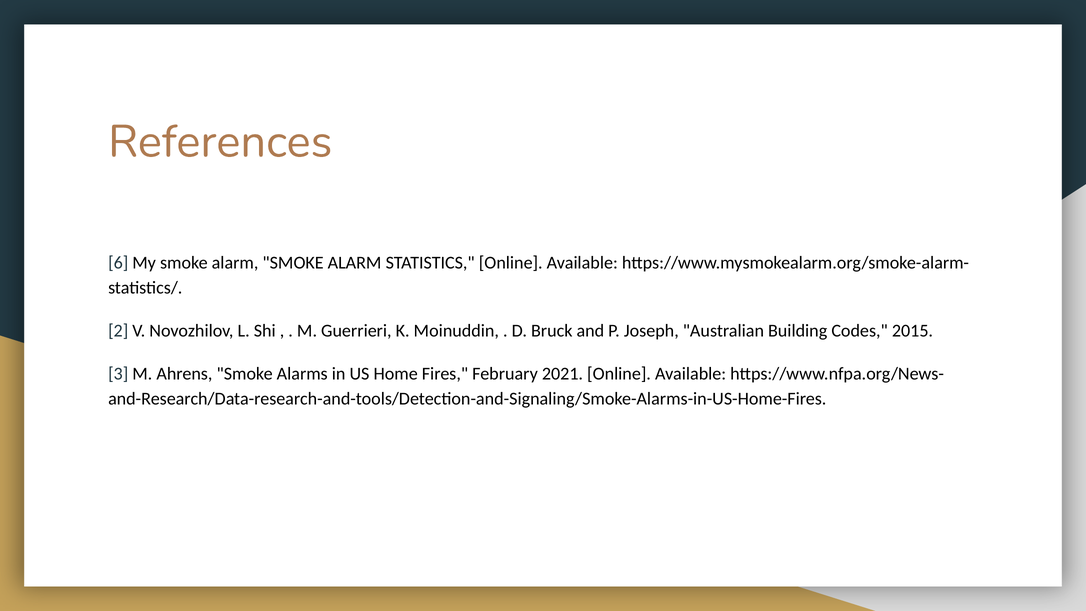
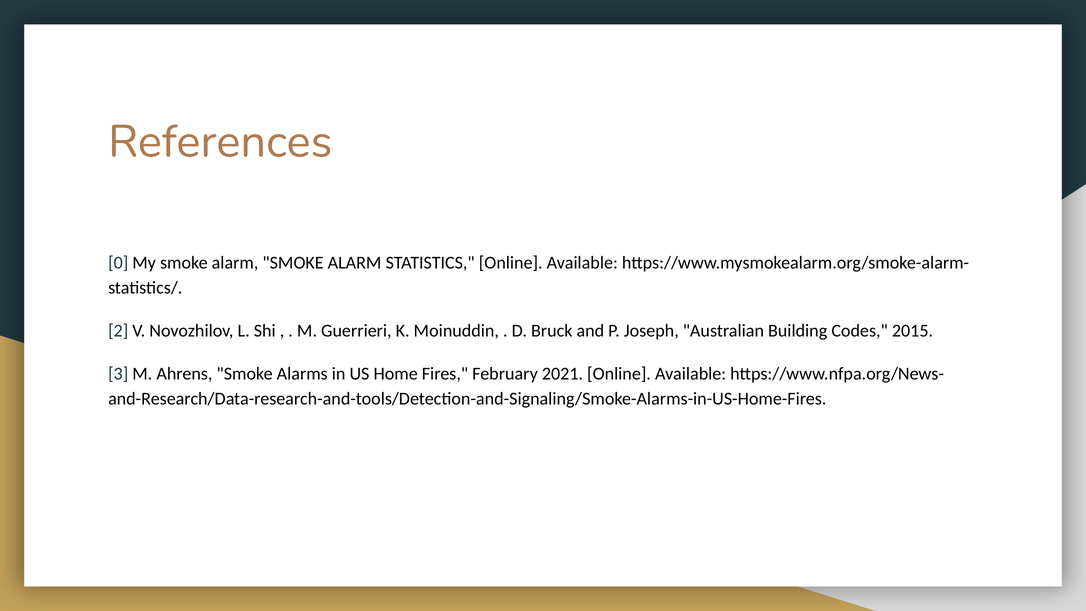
6: 6 -> 0 (118, 263)
